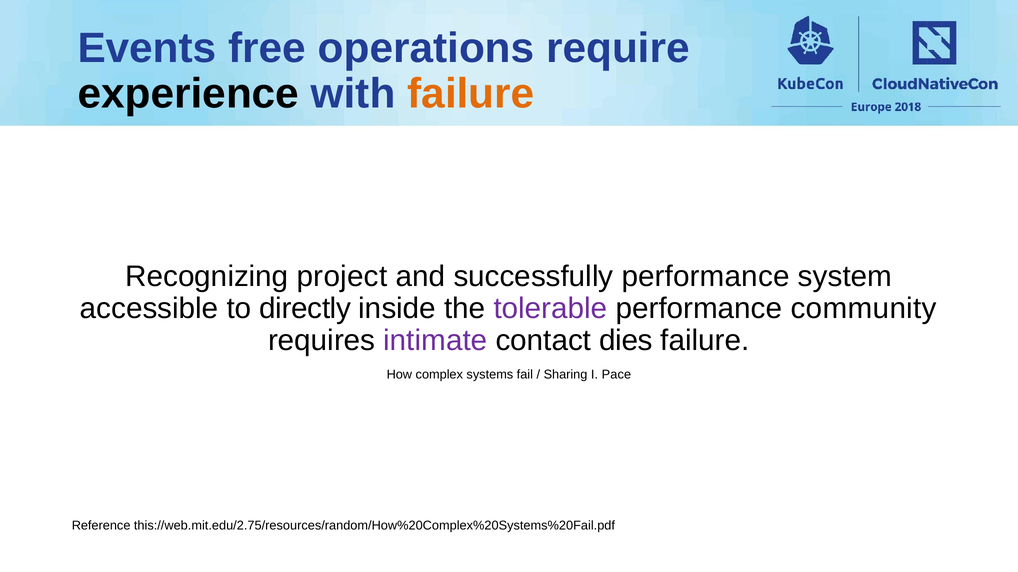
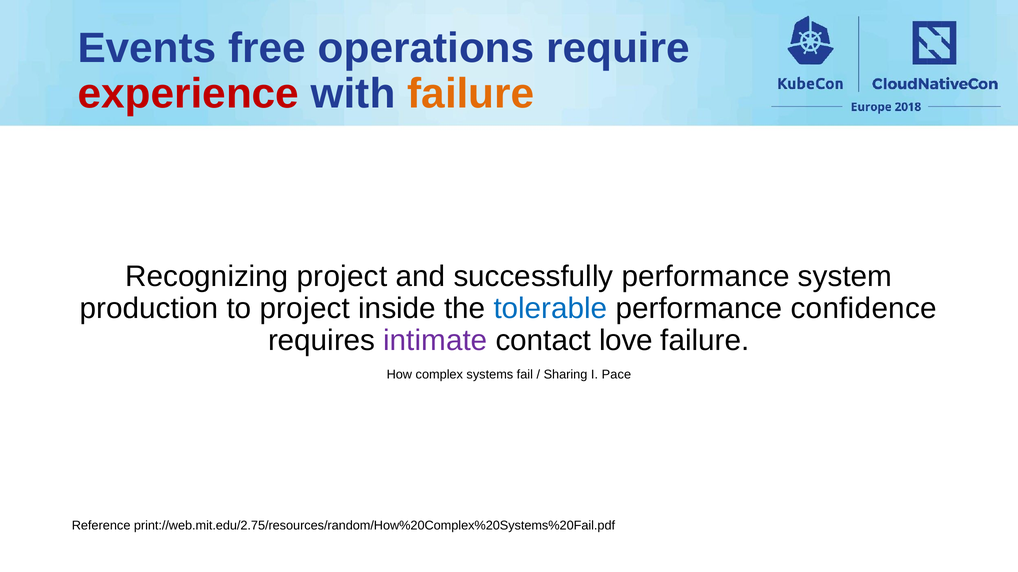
experience colour: black -> red (188, 94)
accessible: accessible -> production (149, 309)
to directly: directly -> project (305, 309)
tolerable colour: purple -> blue (551, 309)
community: community -> confidence (864, 309)
dies: dies -> love (626, 341)
this://web.mit.edu/2.75/resources/random/How%20Complex%20Systems%20Fail.pdf: this://web.mit.edu/2.75/resources/random/How%20Complex%20Systems%20Fail.pdf -> print://web.mit.edu/2.75/resources/random/How%20Complex%20Systems%20Fail.pdf (374, 526)
